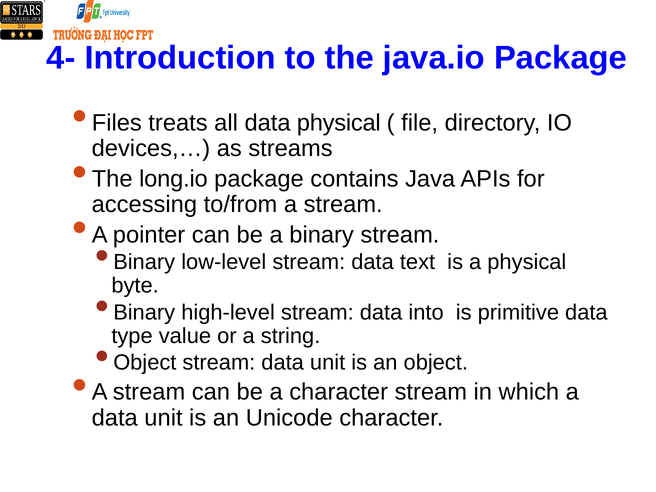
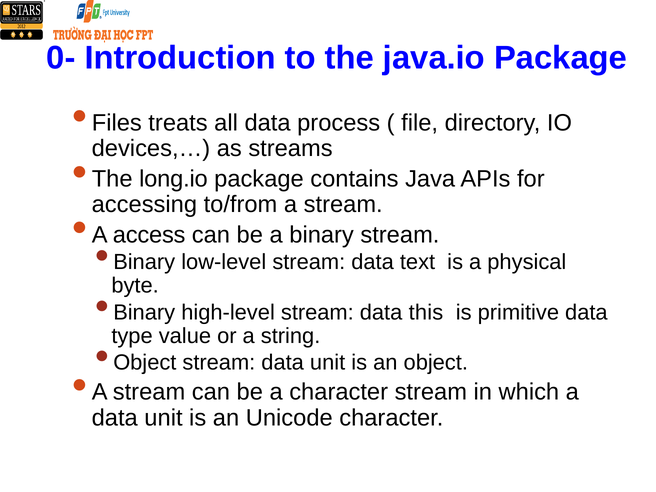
4-: 4- -> 0- (61, 58)
data physical: physical -> process (339, 123)
pointer: pointer -> access (149, 235)
into: into -> this (426, 312)
